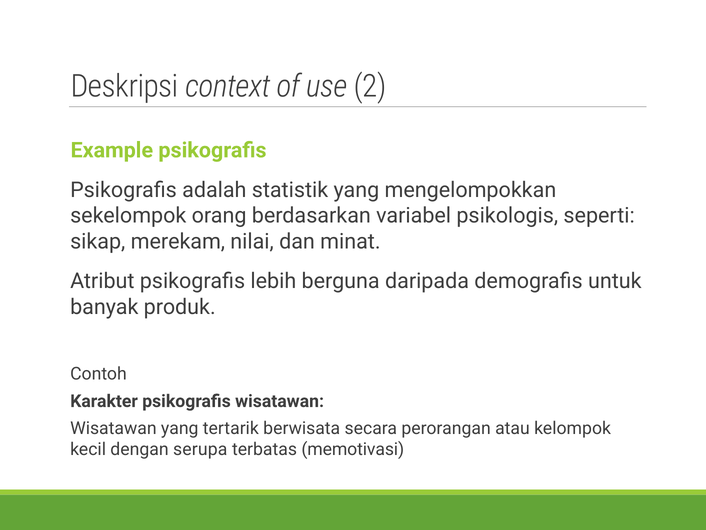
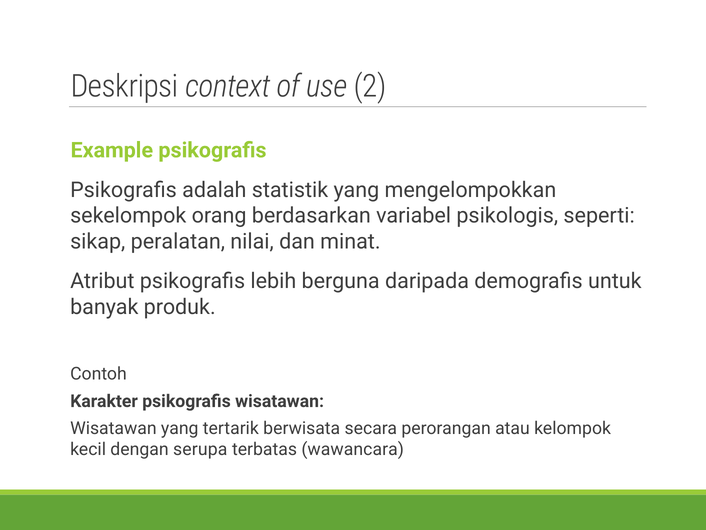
merekam: merekam -> peralatan (178, 241)
memotivasi: memotivasi -> wawancara (353, 449)
